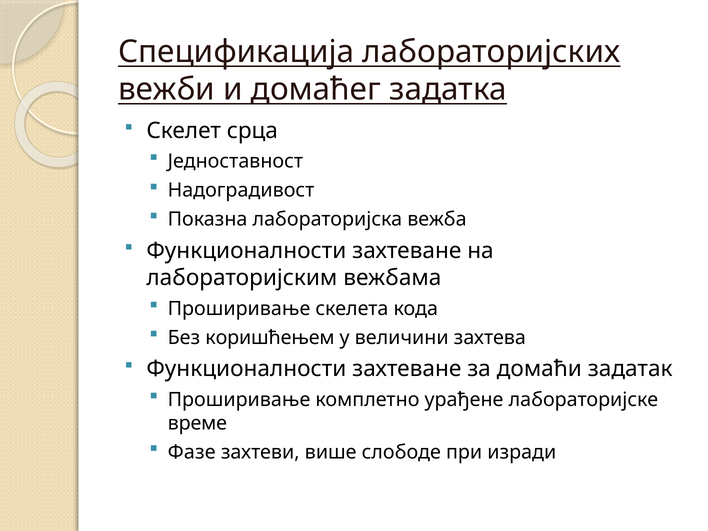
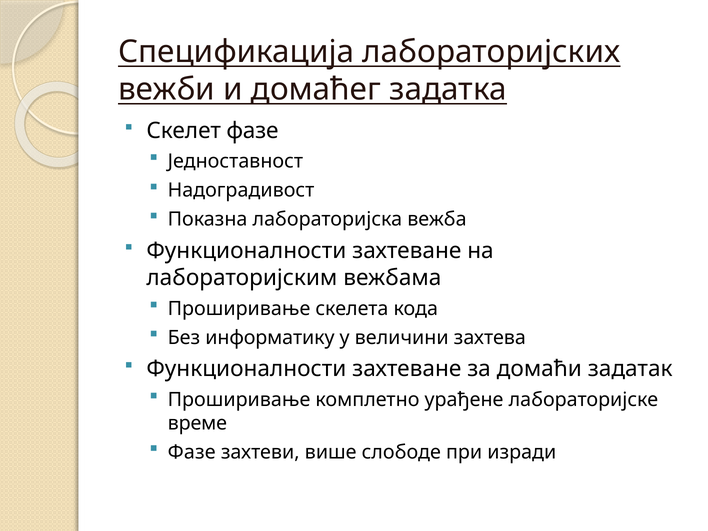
Скелет срца: срца -> фазе (252, 131)
коришћењем: коришћењем -> информатику (270, 338)
